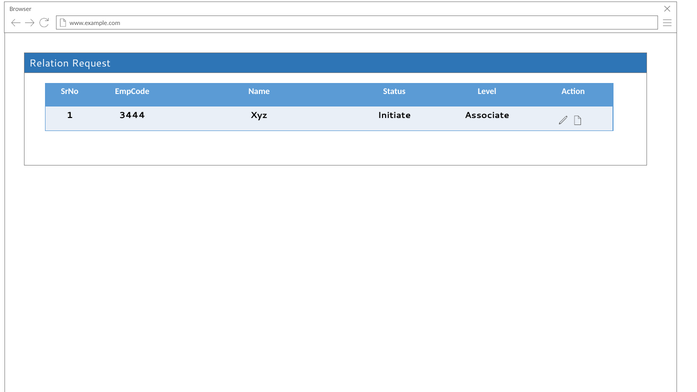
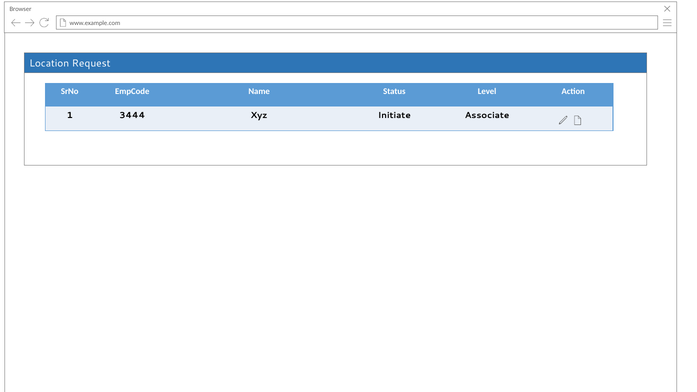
Relation: Relation -> Location (49, 64)
